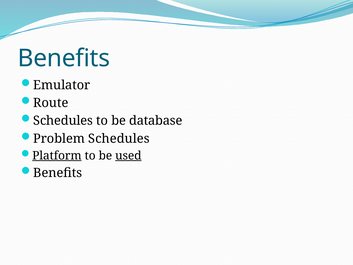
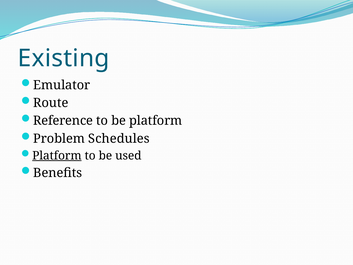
Benefits: Benefits -> Existing (64, 58)
Schedules: Schedules -> Reference (63, 121)
be database: database -> platform (156, 121)
used underline: present -> none (128, 155)
